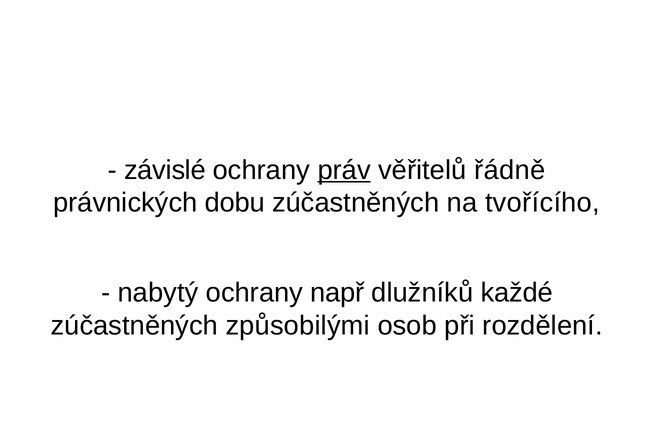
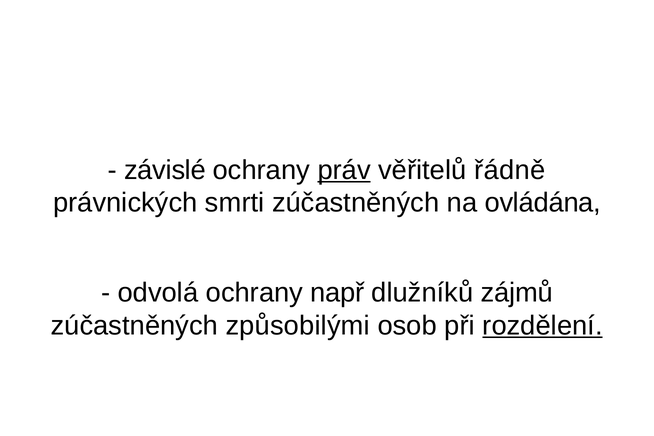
dobu: dobu -> smrti (235, 203)
tvořícího: tvořícího -> ovládána (543, 203)
nabytý: nabytý -> odvolá (158, 293)
každé: každé -> zájmů (517, 293)
rozdělení underline: none -> present (543, 325)
